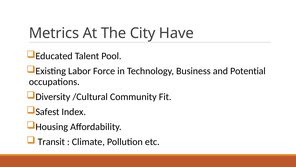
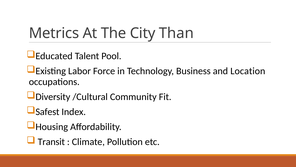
Have: Have -> Than (176, 33)
Potential: Potential -> Location (248, 71)
